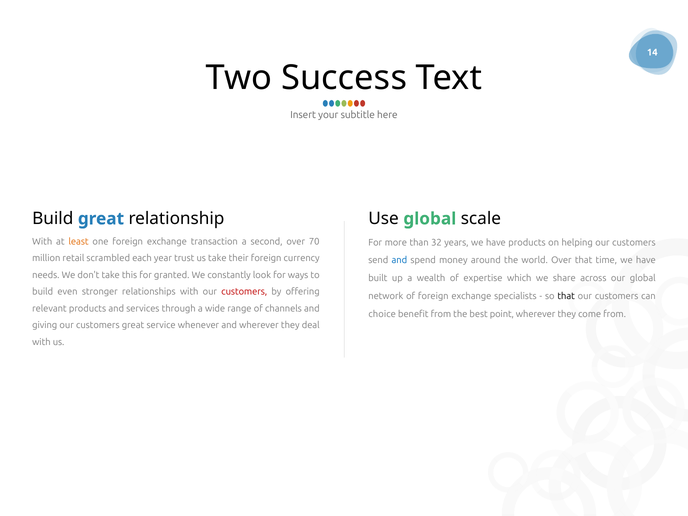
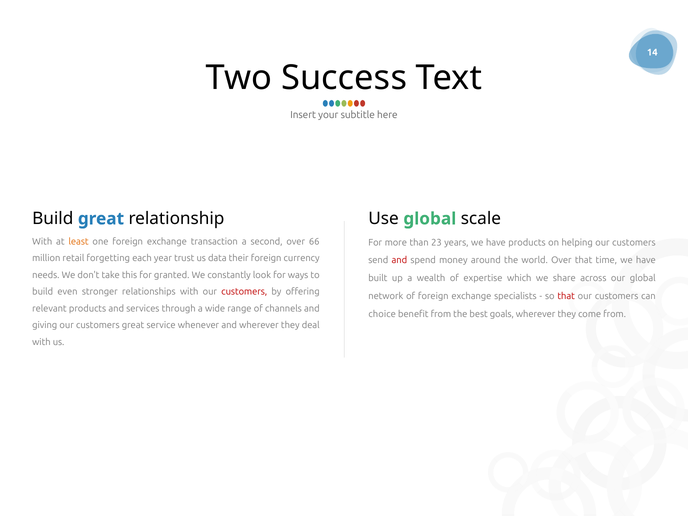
70: 70 -> 66 (314, 241)
32: 32 -> 23 (436, 243)
scrambled: scrambled -> forgetting (108, 258)
us take: take -> data (217, 258)
and colour: blue -> red (399, 260)
that colour: black -> red (566, 296)
point: point -> goals (502, 314)
